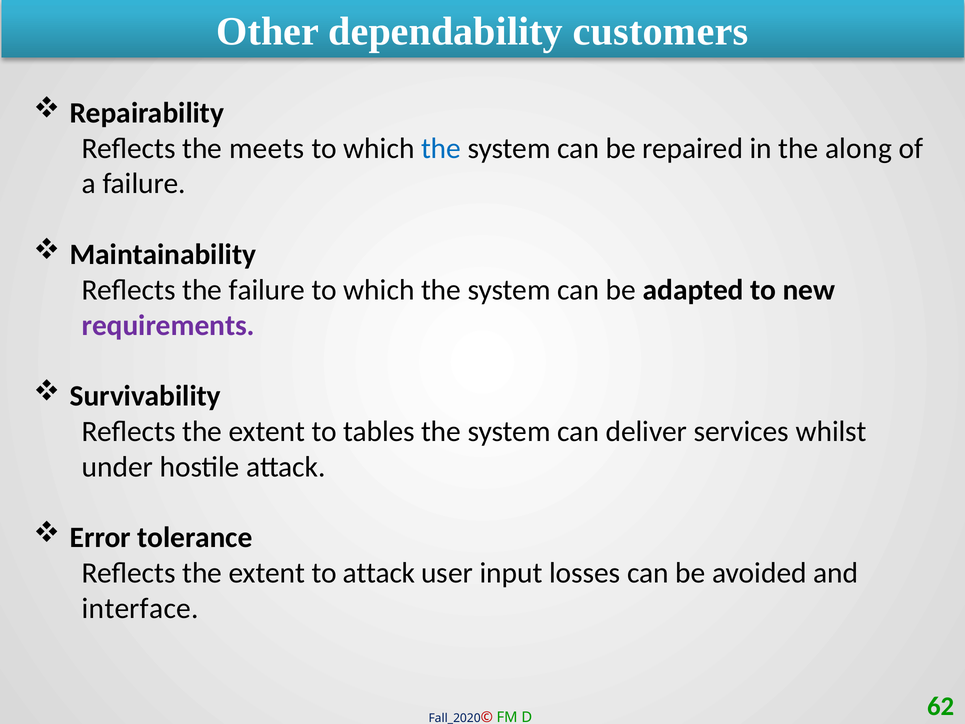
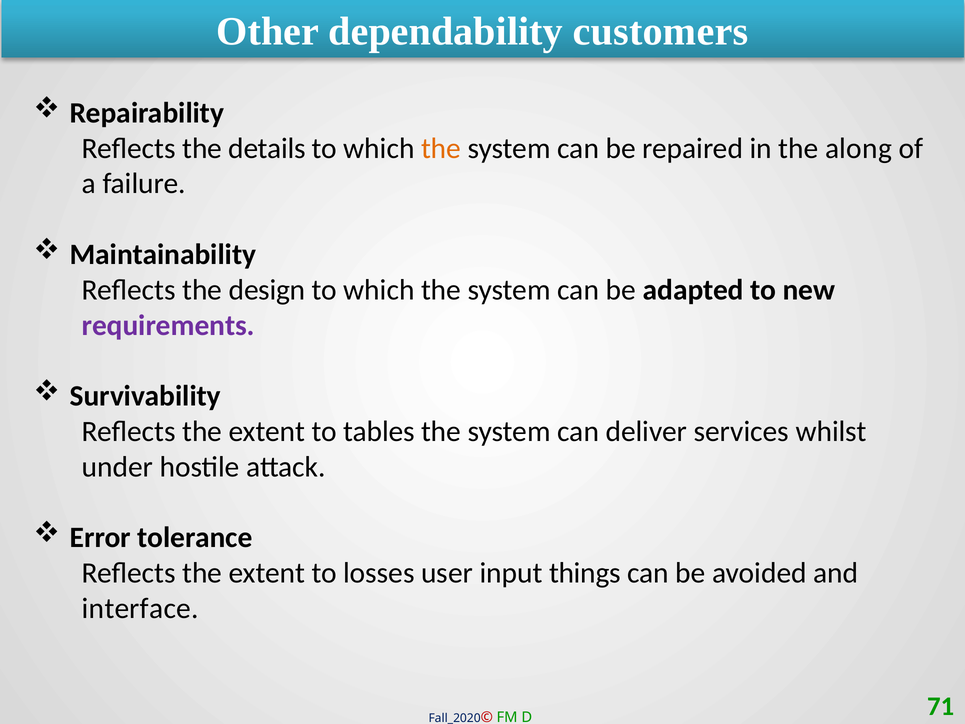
meets: meets -> details (267, 148)
the colour: blue -> orange (441, 148)
the failure: failure -> design (267, 290)
to attack: attack -> losses (379, 573)
losses: losses -> things (585, 573)
62: 62 -> 71 (941, 706)
